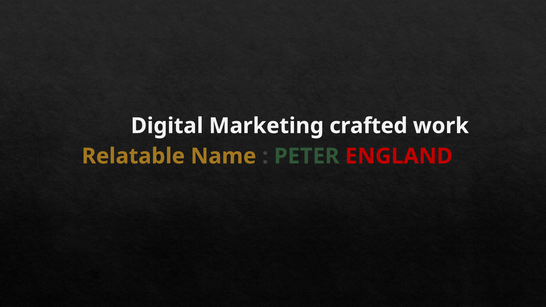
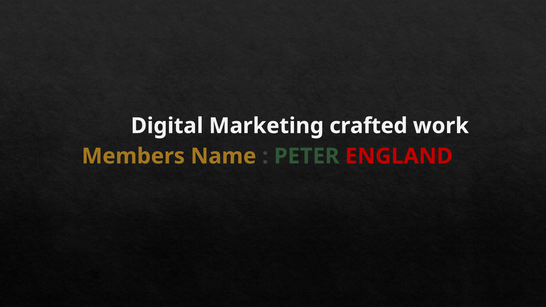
Relatable: Relatable -> Members (133, 156)
